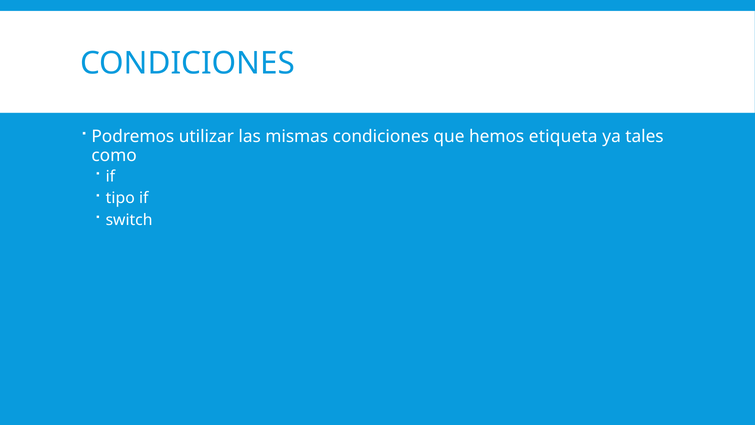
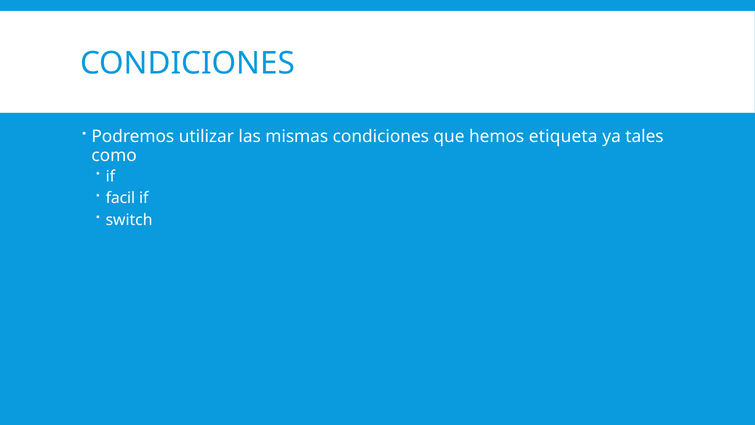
tipo: tipo -> facil (120, 198)
